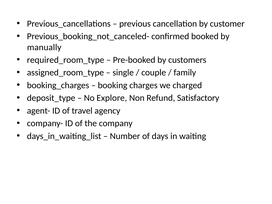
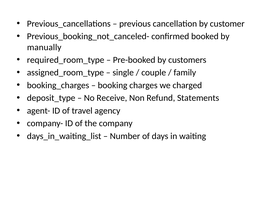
Explore: Explore -> Receive (112, 98)
Satisfactory: Satisfactory -> Statements (198, 98)
